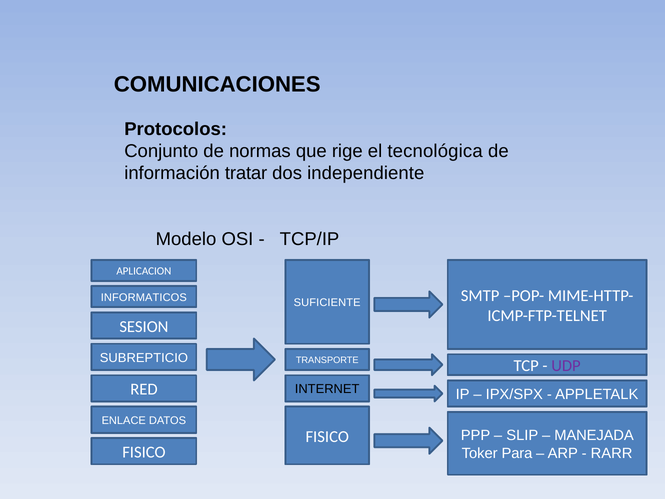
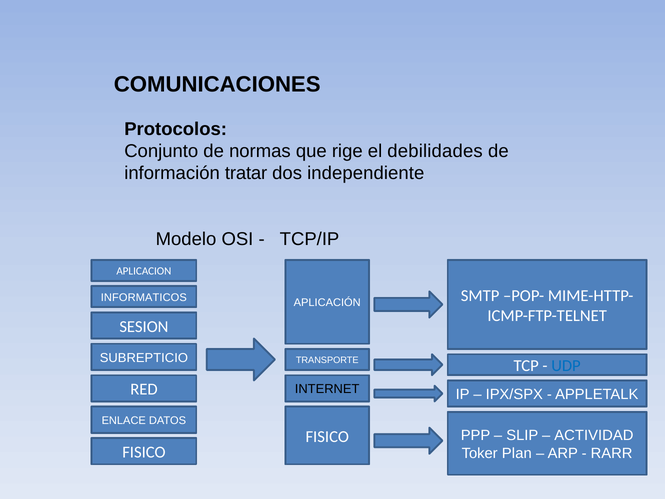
tecnológica: tecnológica -> debilidades (435, 151)
SUFICIENTE: SUFICIENTE -> APLICACIÓN (327, 302)
UDP colour: purple -> blue (566, 366)
MANEJADA: MANEJADA -> ACTIVIDAD (594, 435)
Para: Para -> Plan (517, 453)
